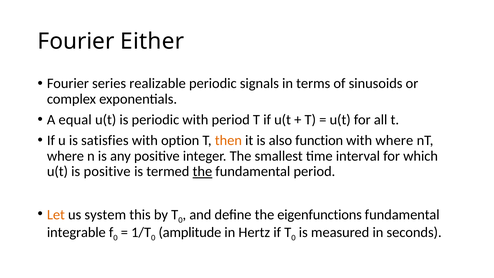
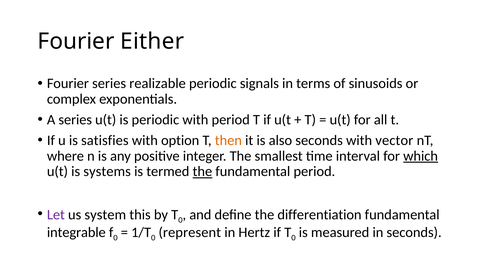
A equal: equal -> series (75, 120)
also function: function -> seconds (319, 140)
with where: where -> vector (394, 140)
which underline: none -> present (421, 156)
is positive: positive -> systems (107, 171)
Let colour: orange -> purple (56, 215)
eigenfunctions: eigenfunctions -> differentiation (320, 215)
amplitude: amplitude -> represent (190, 232)
